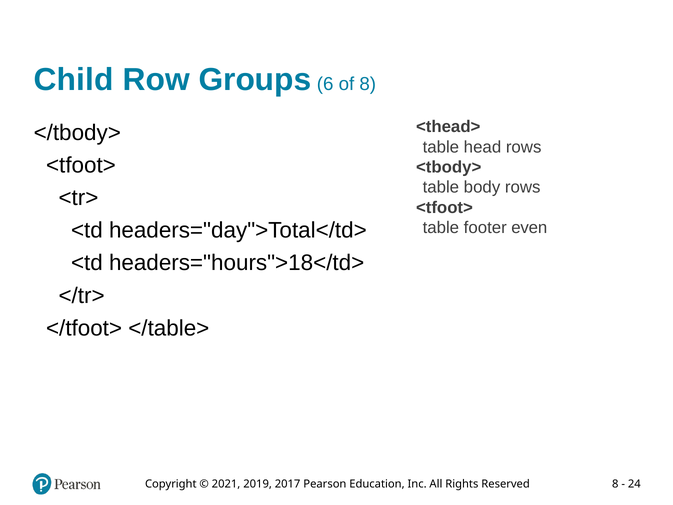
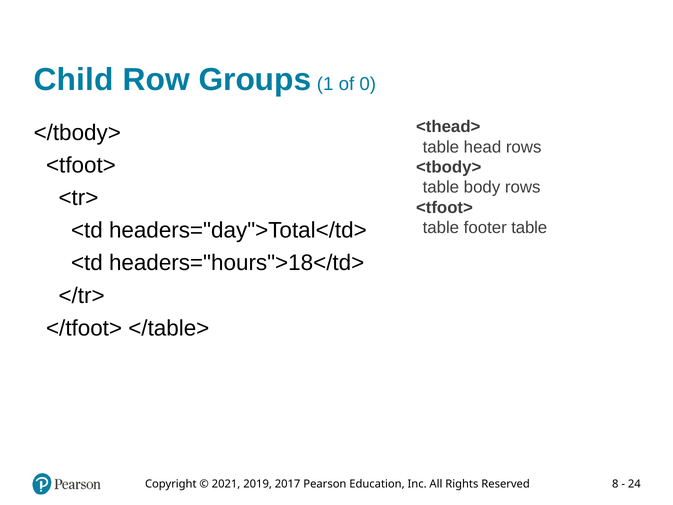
6: 6 -> 1 (325, 84)
of 8: 8 -> 0 (368, 84)
footer even: even -> table (529, 228)
